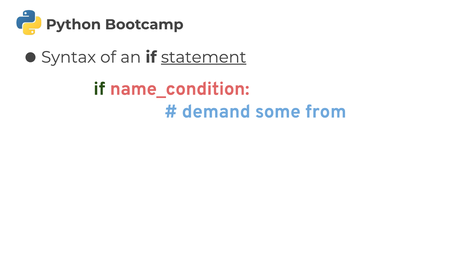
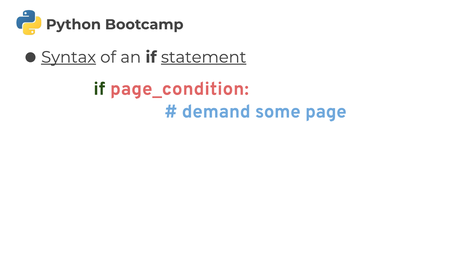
Syntax underline: none -> present (69, 57)
name_condition: name_condition -> page_condition (179, 89)
from: from -> page (326, 111)
